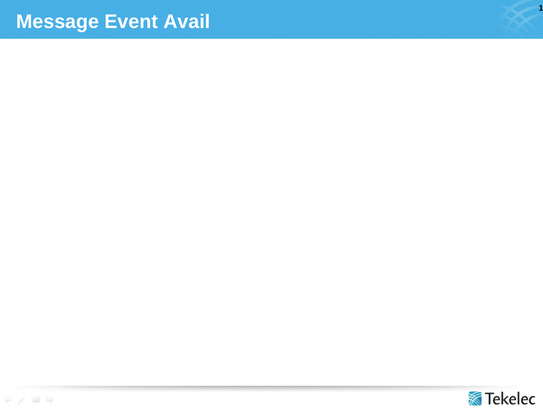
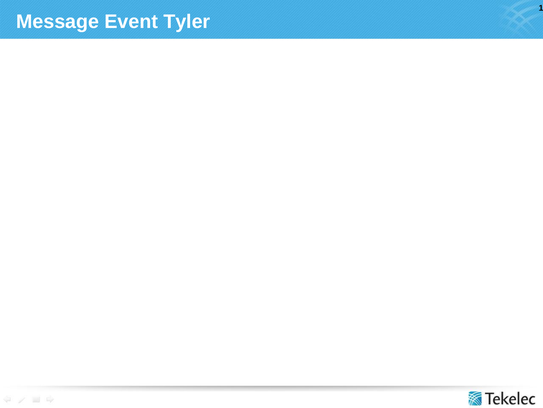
Avail: Avail -> Tyler (187, 22)
